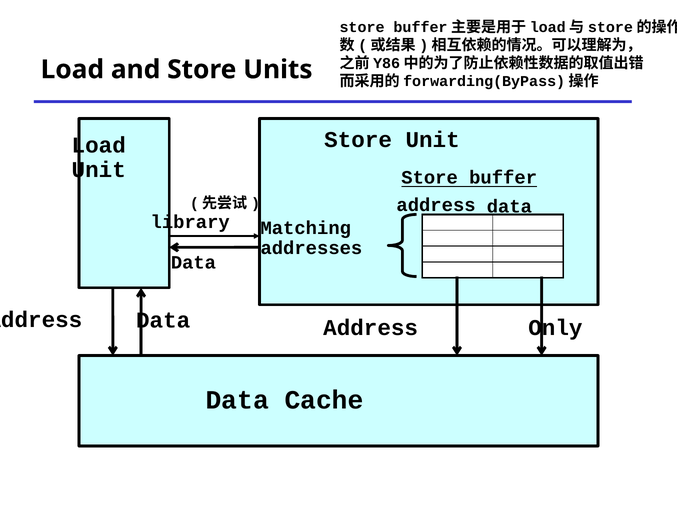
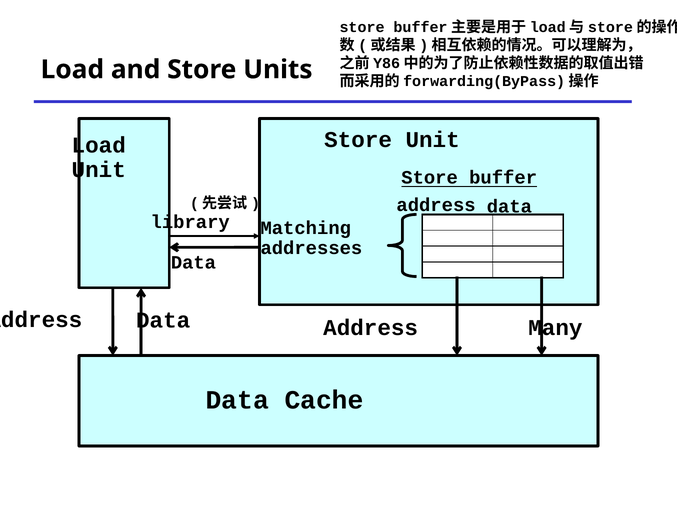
Only: Only -> Many (555, 327)
